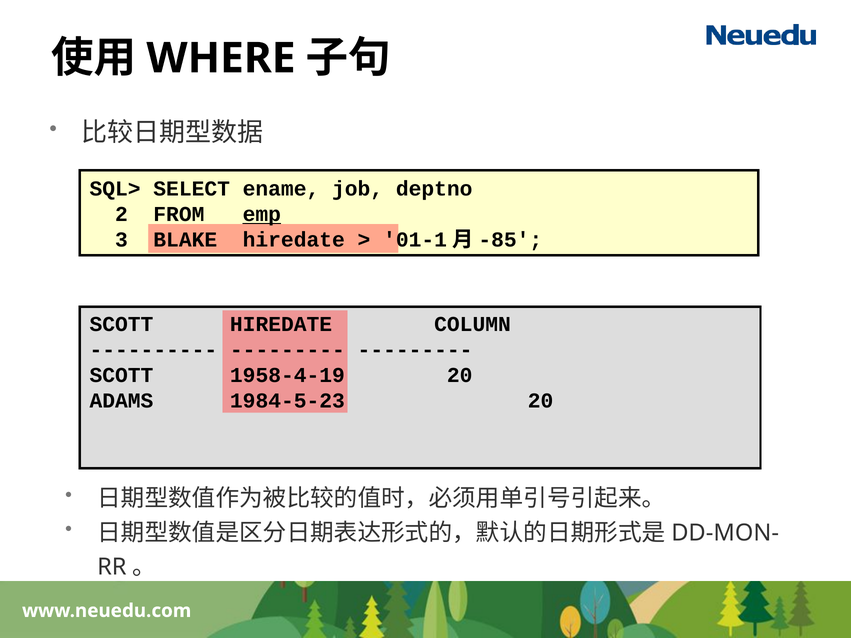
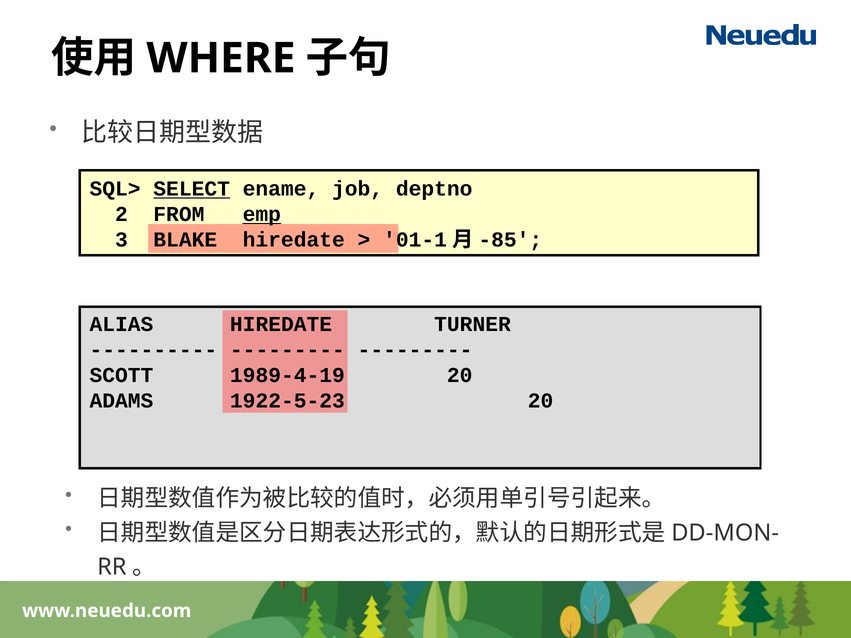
SELECT underline: none -> present (192, 189)
SCOTT: SCOTT -> ALIAS (121, 324)
COLUMN: COLUMN -> TURNER (473, 324)
1958-4-19: 1958-4-19 -> 1989-4-19 (287, 375)
1984-5-23: 1984-5-23 -> 1922-5-23 (287, 401)
